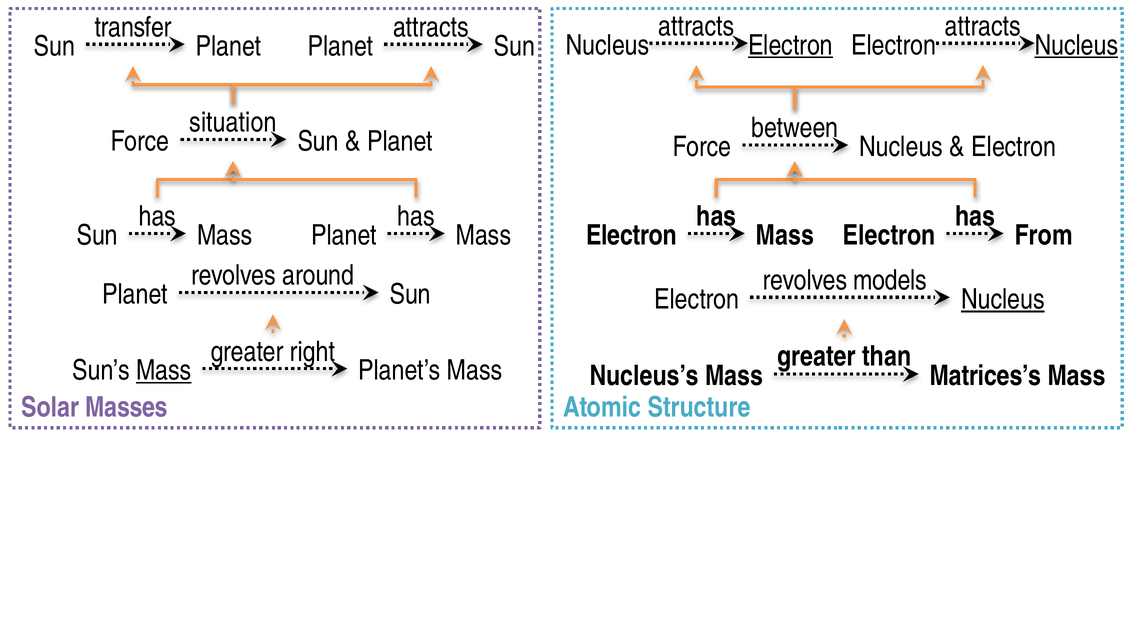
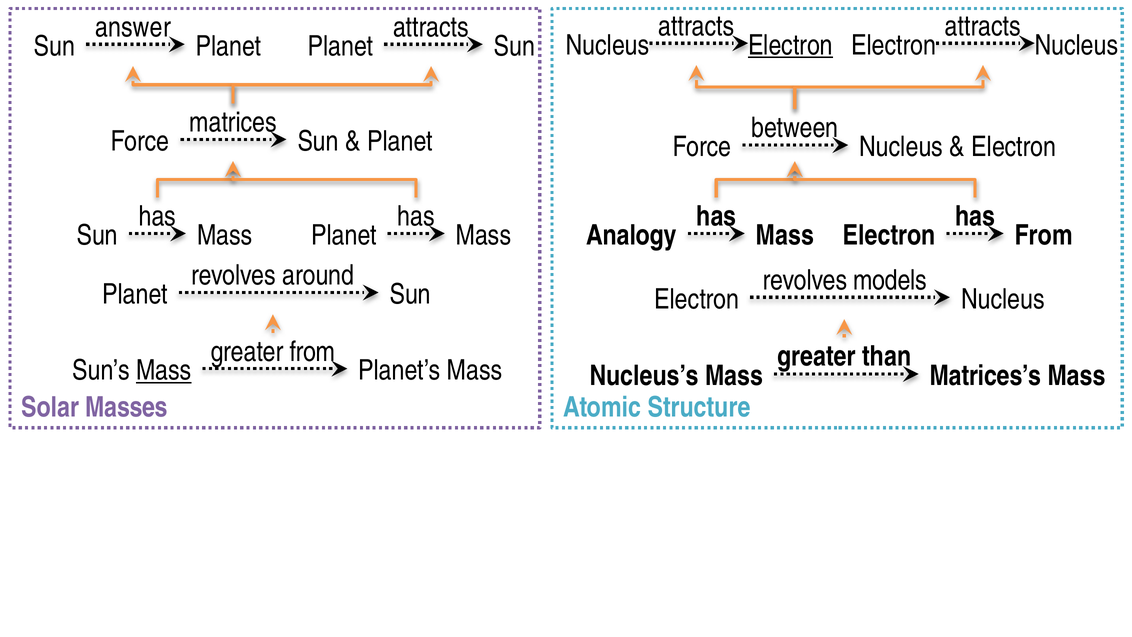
transfer: transfer -> answer (133, 27)
Nucleus underline: present -> none (1076, 45)
situation: situation -> matrices (233, 122)
Electron: Electron -> Analogy (631, 235)
Nucleus underline: present -> none (1003, 299)
greater right: right -> from (313, 352)
